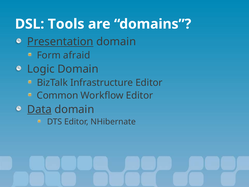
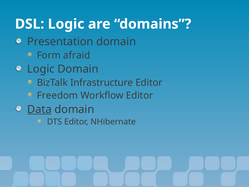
DSL Tools: Tools -> Logic (66, 24)
Presentation underline: present -> none (60, 42)
Common: Common -> Freedom (57, 95)
